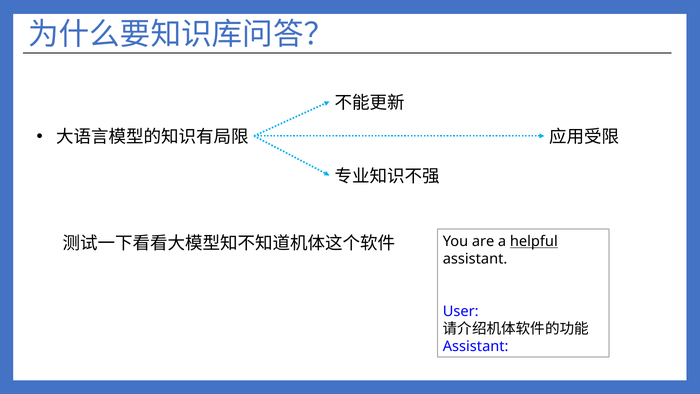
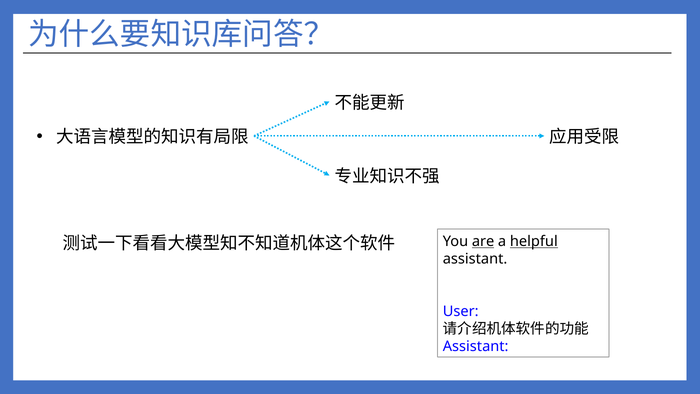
are underline: none -> present (483, 241)
